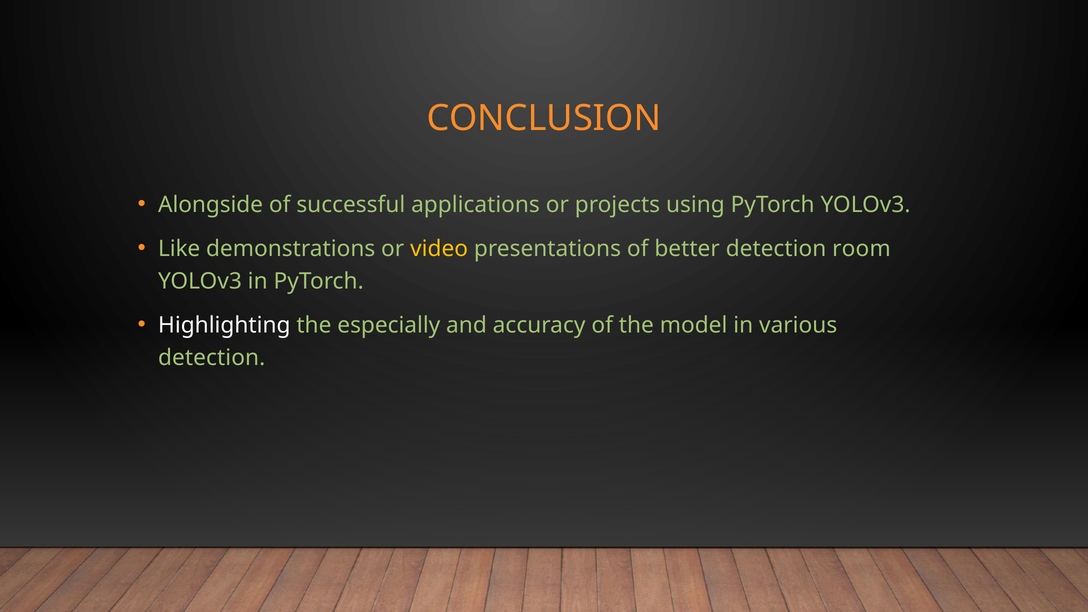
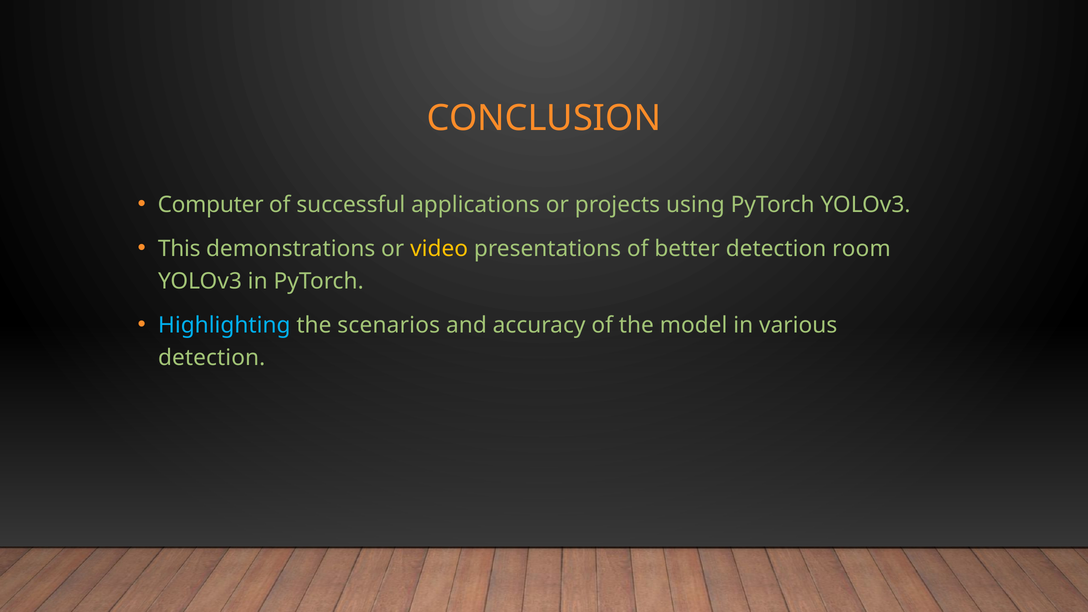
Alongside: Alongside -> Computer (211, 205)
Like: Like -> This (179, 249)
Highlighting colour: white -> light blue (224, 325)
especially: especially -> scenarios (389, 325)
